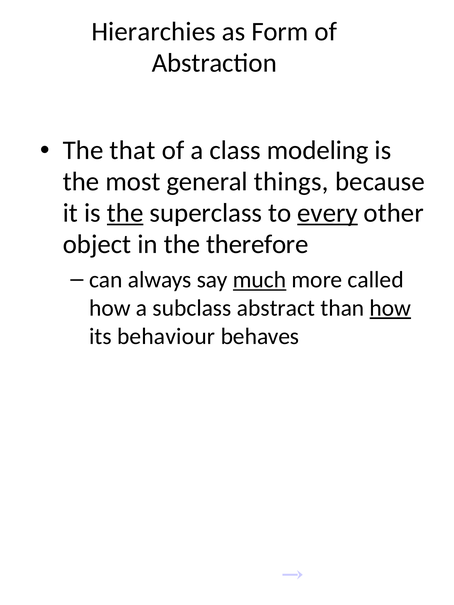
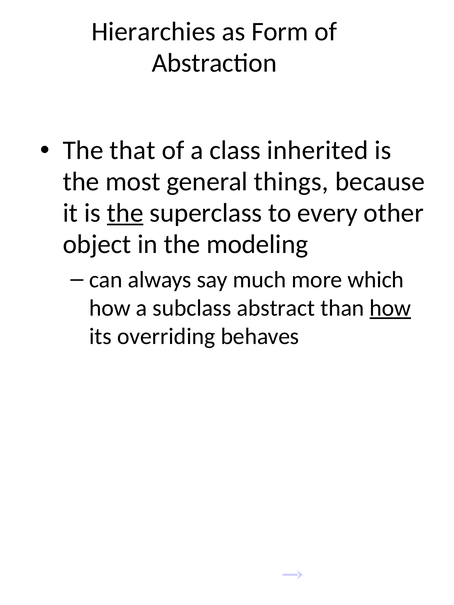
modeling: modeling -> inherited (318, 150)
every underline: present -> none (327, 213)
therefore: therefore -> modeling (257, 244)
much underline: present -> none (260, 280)
called: called -> which (376, 280)
behaviour: behaviour -> overriding (166, 336)
